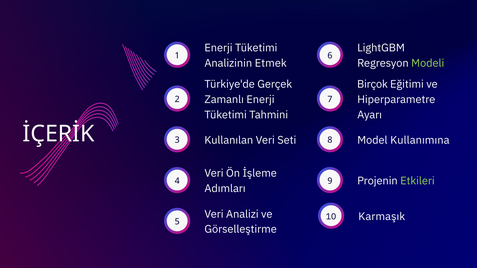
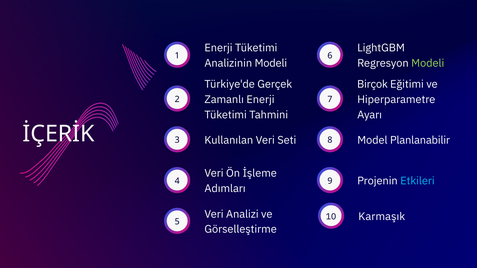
Etmek: Etmek -> Modeli (271, 63)
Kullanımına: Kullanımına -> Planlanabilir (420, 140)
Etkileri colour: light green -> light blue (417, 181)
